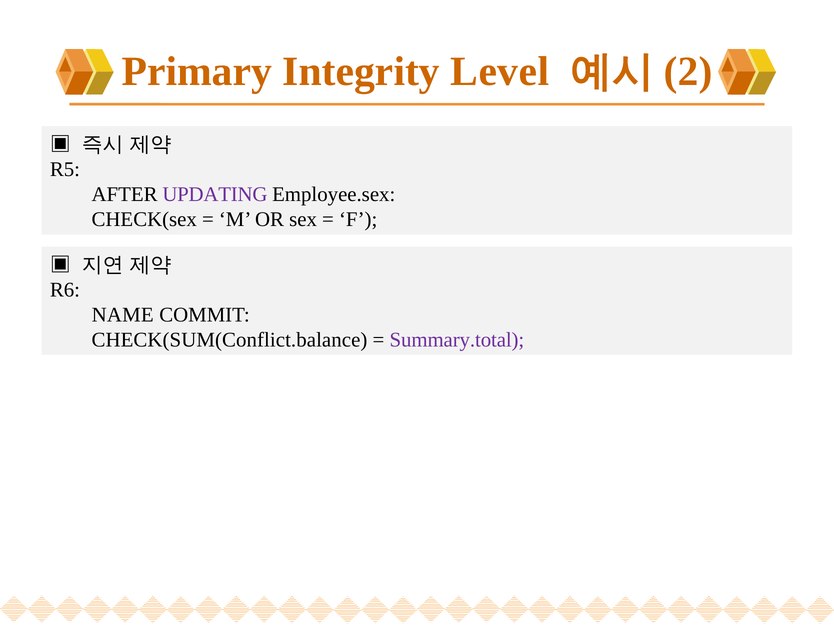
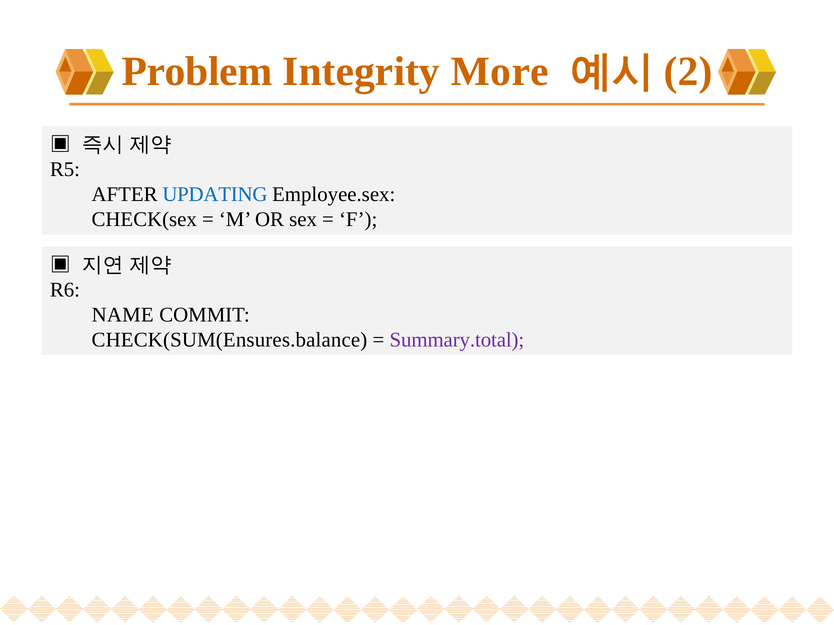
Primary: Primary -> Problem (197, 72)
Level: Level -> More (500, 72)
UPDATING colour: purple -> blue (215, 194)
CHECK(SUM(Conflict.balance: CHECK(SUM(Conflict.balance -> CHECK(SUM(Ensures.balance (229, 340)
